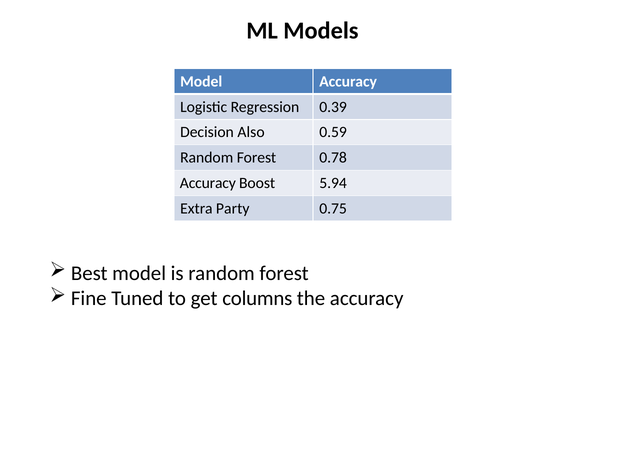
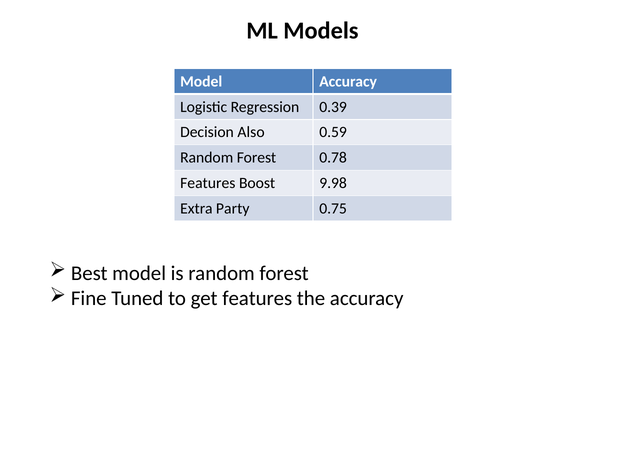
Accuracy: Accuracy -> Features (208, 183)
5.94: 5.94 -> 9.98 (333, 183)
get columns: columns -> features (257, 298)
